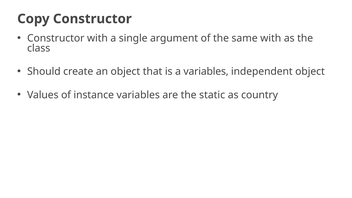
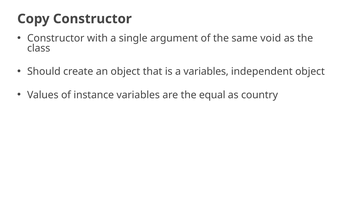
same with: with -> void (271, 38)
static: static -> equal (212, 95)
